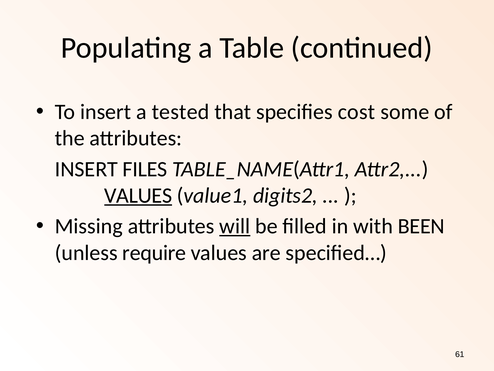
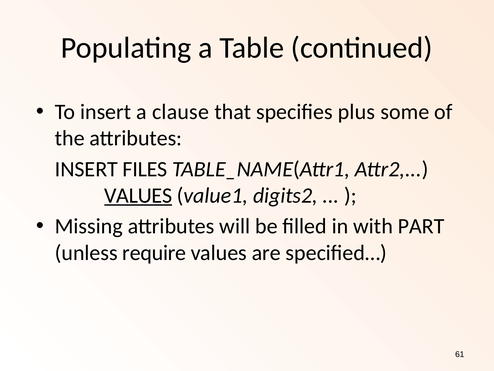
tested: tested -> clause (181, 112)
cost: cost -> plus (357, 112)
will underline: present -> none (235, 226)
BEEN: BEEN -> PART (421, 226)
